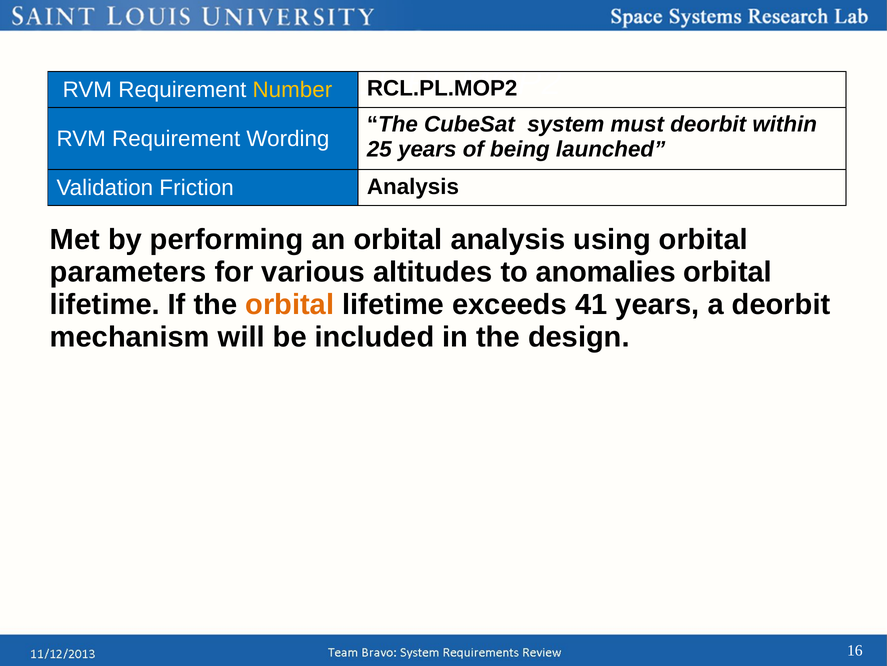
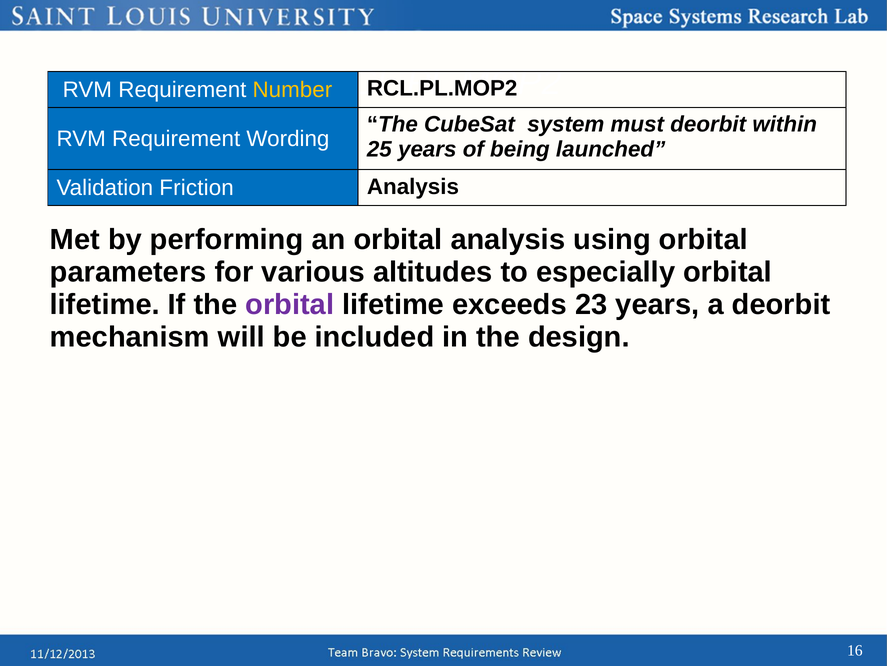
anomalies: anomalies -> especially (606, 272)
orbital colour: orange -> purple (290, 304)
41: 41 -> 23 (591, 304)
